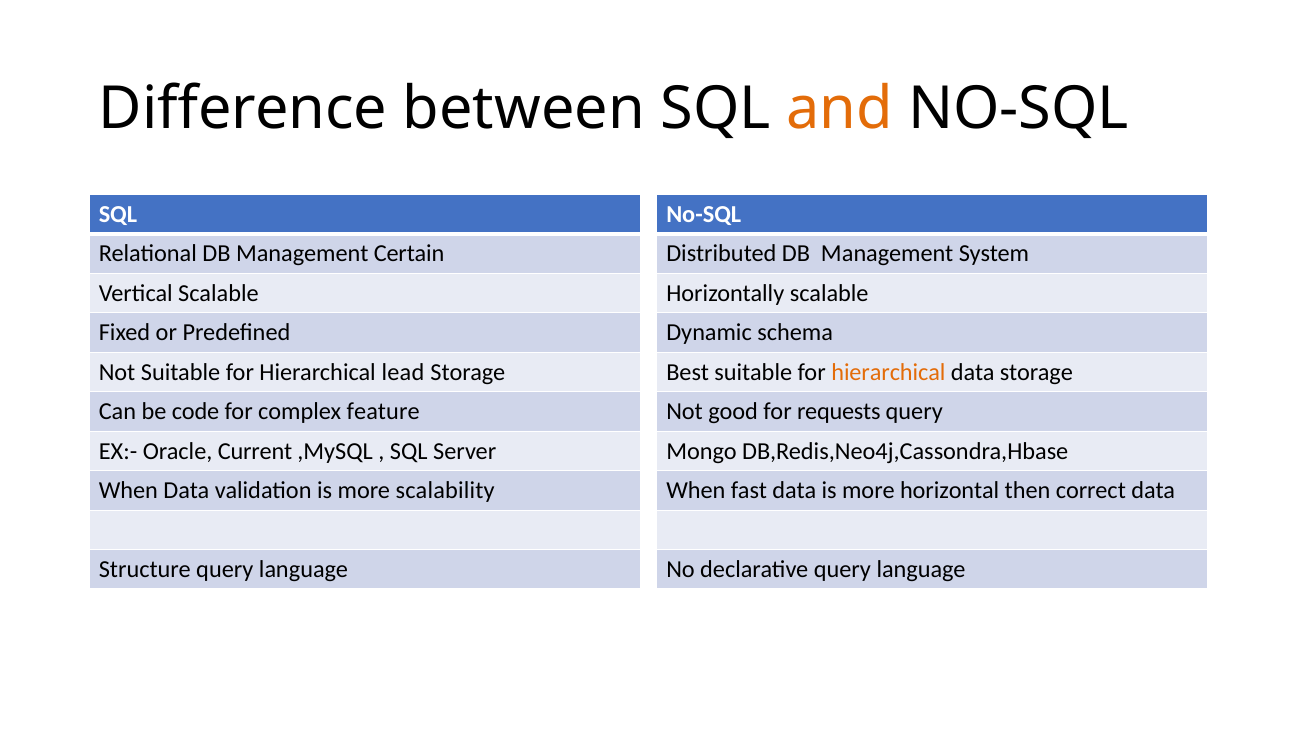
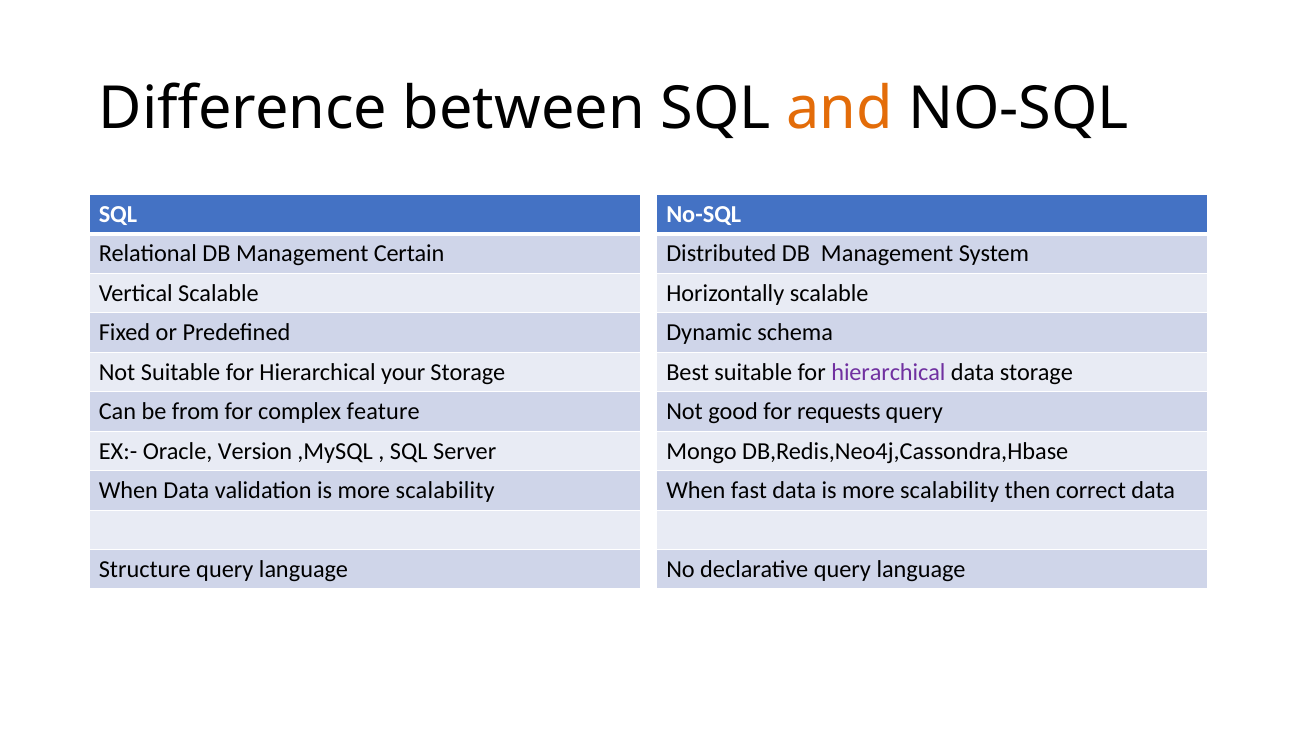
lead: lead -> your (403, 372)
hierarchical colour: orange -> purple (888, 372)
code: code -> from (196, 411)
Current: Current -> Version (255, 451)
data is more horizontal: horizontal -> scalability (950, 490)
